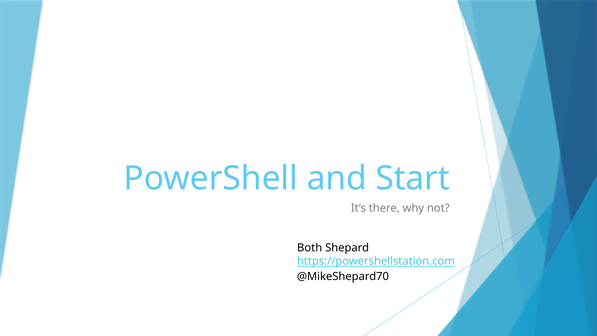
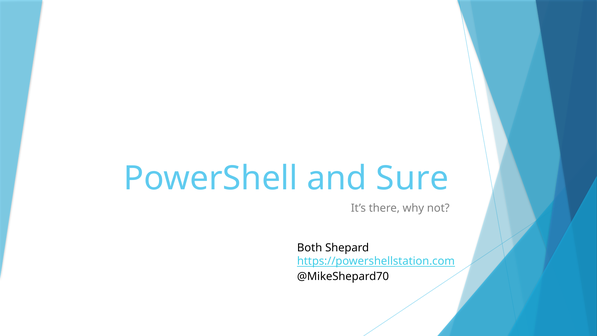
Start: Start -> Sure (412, 178)
